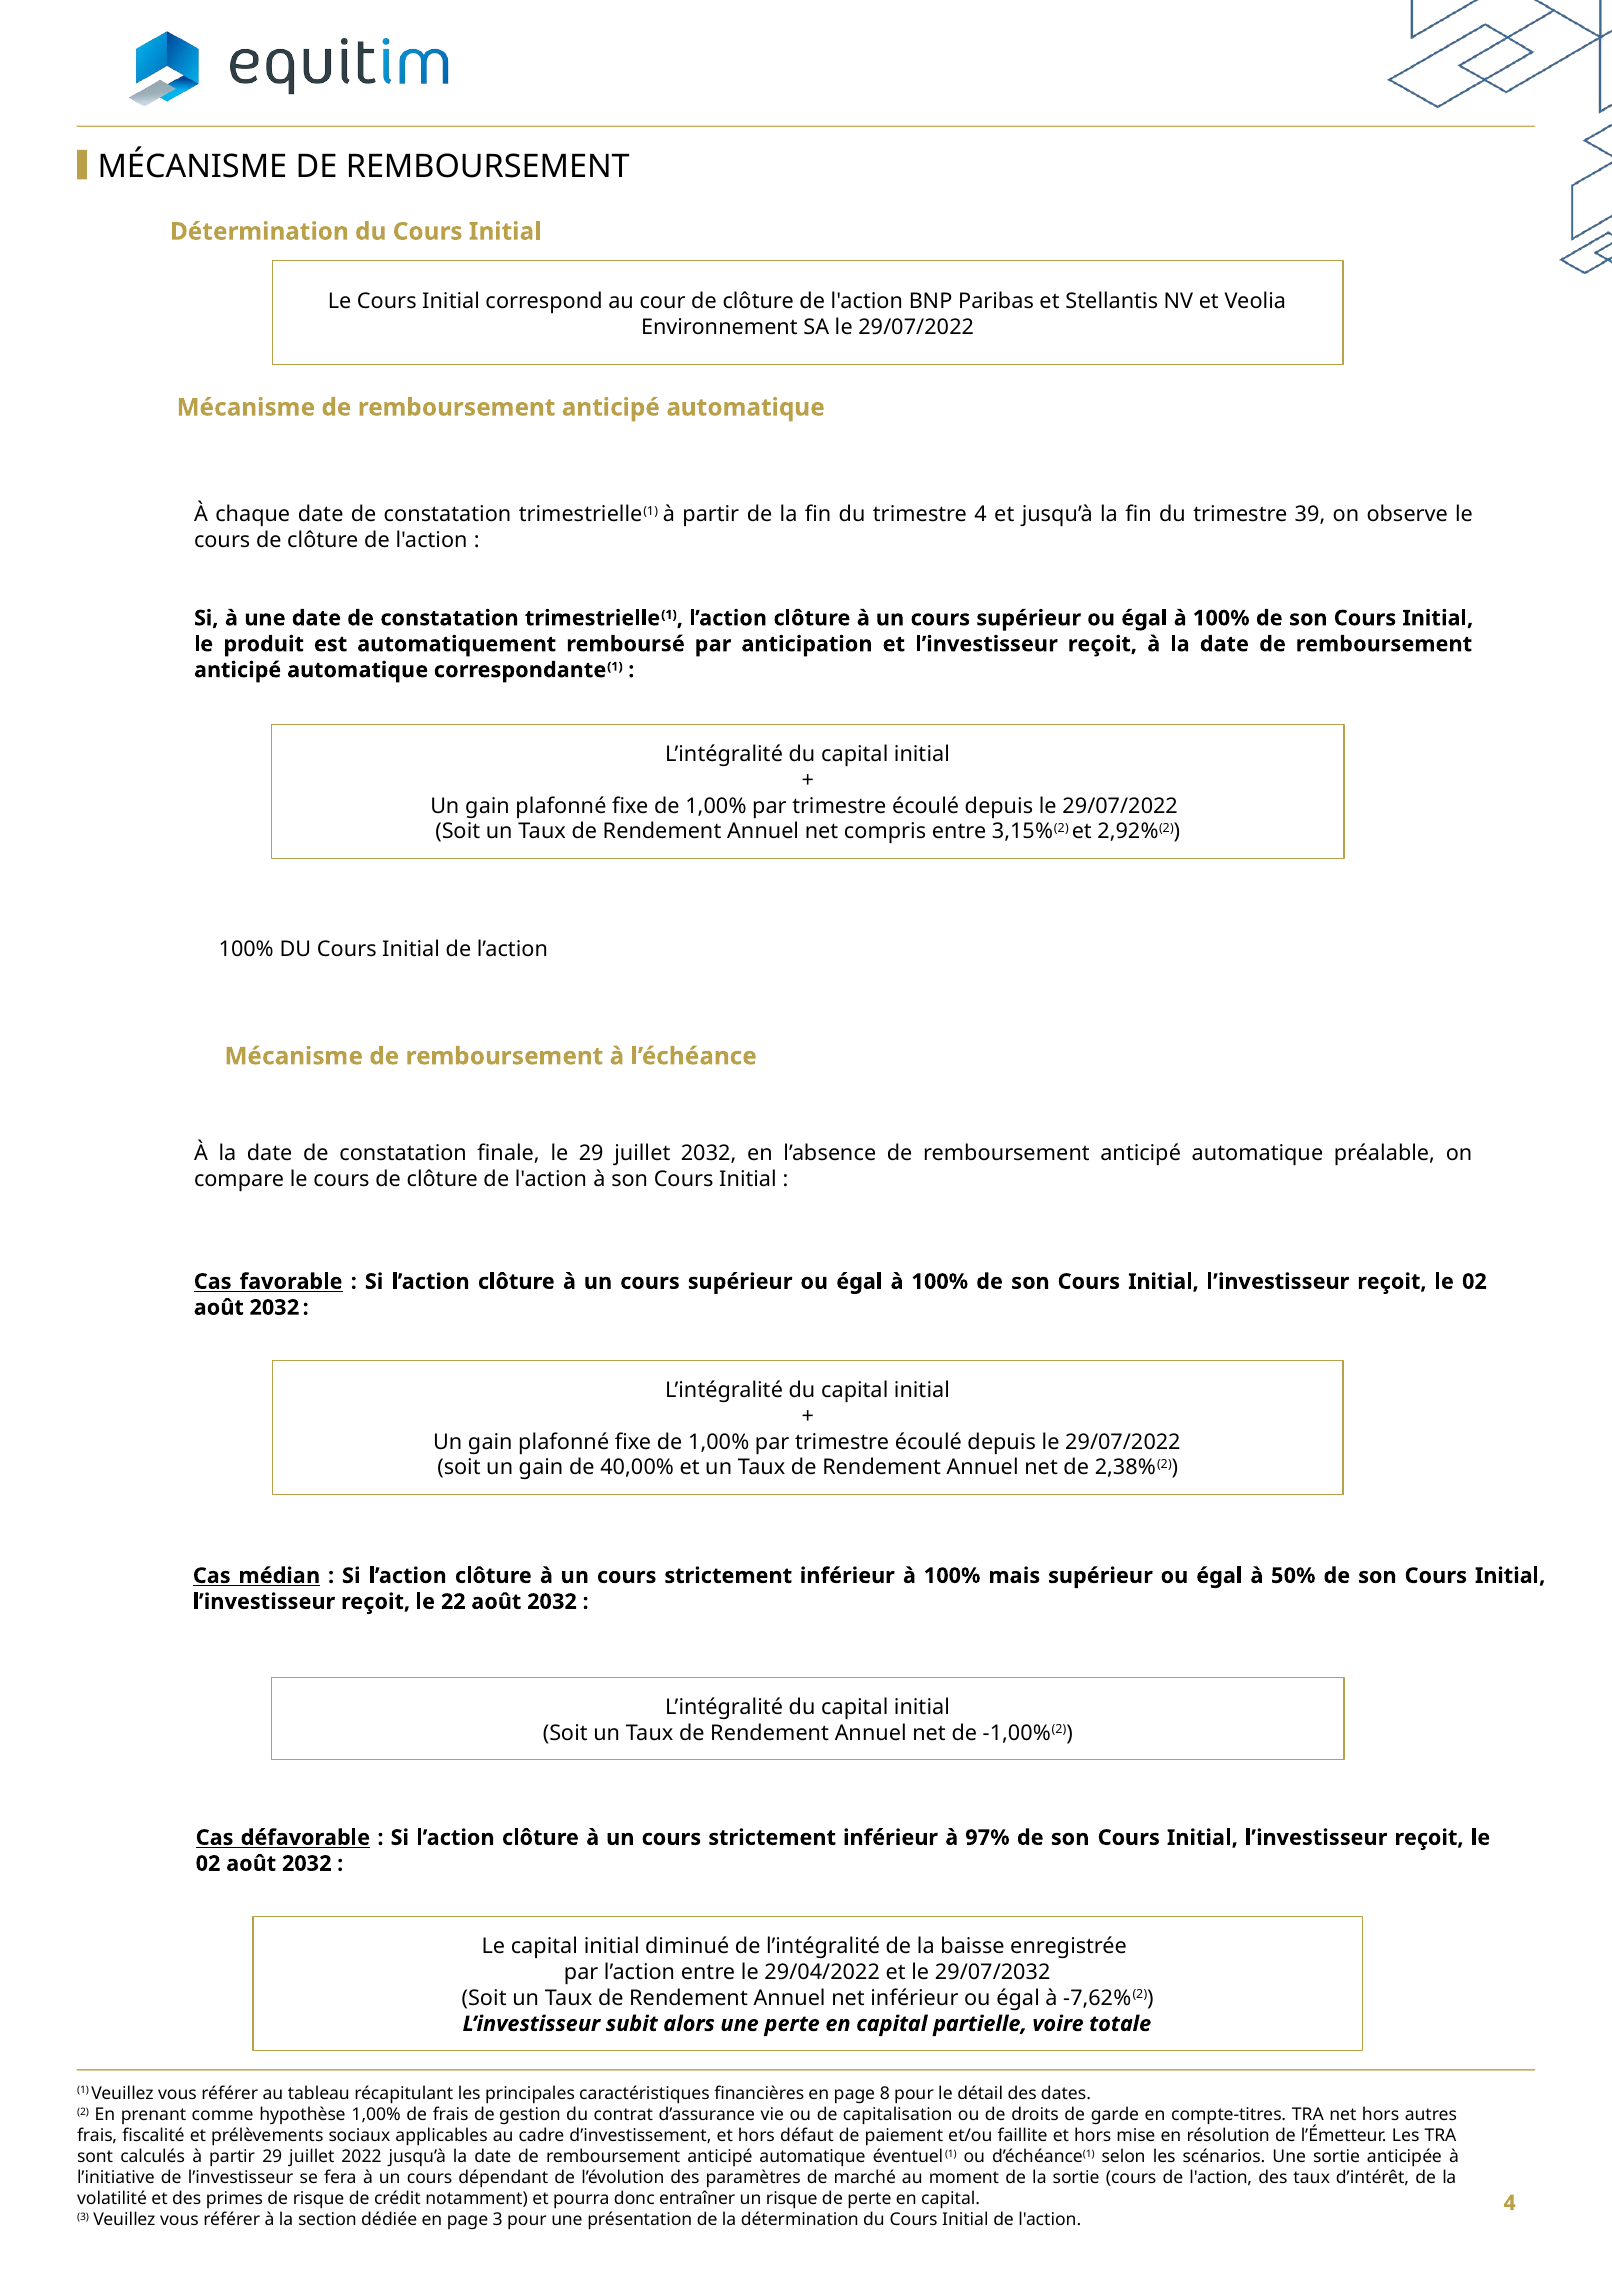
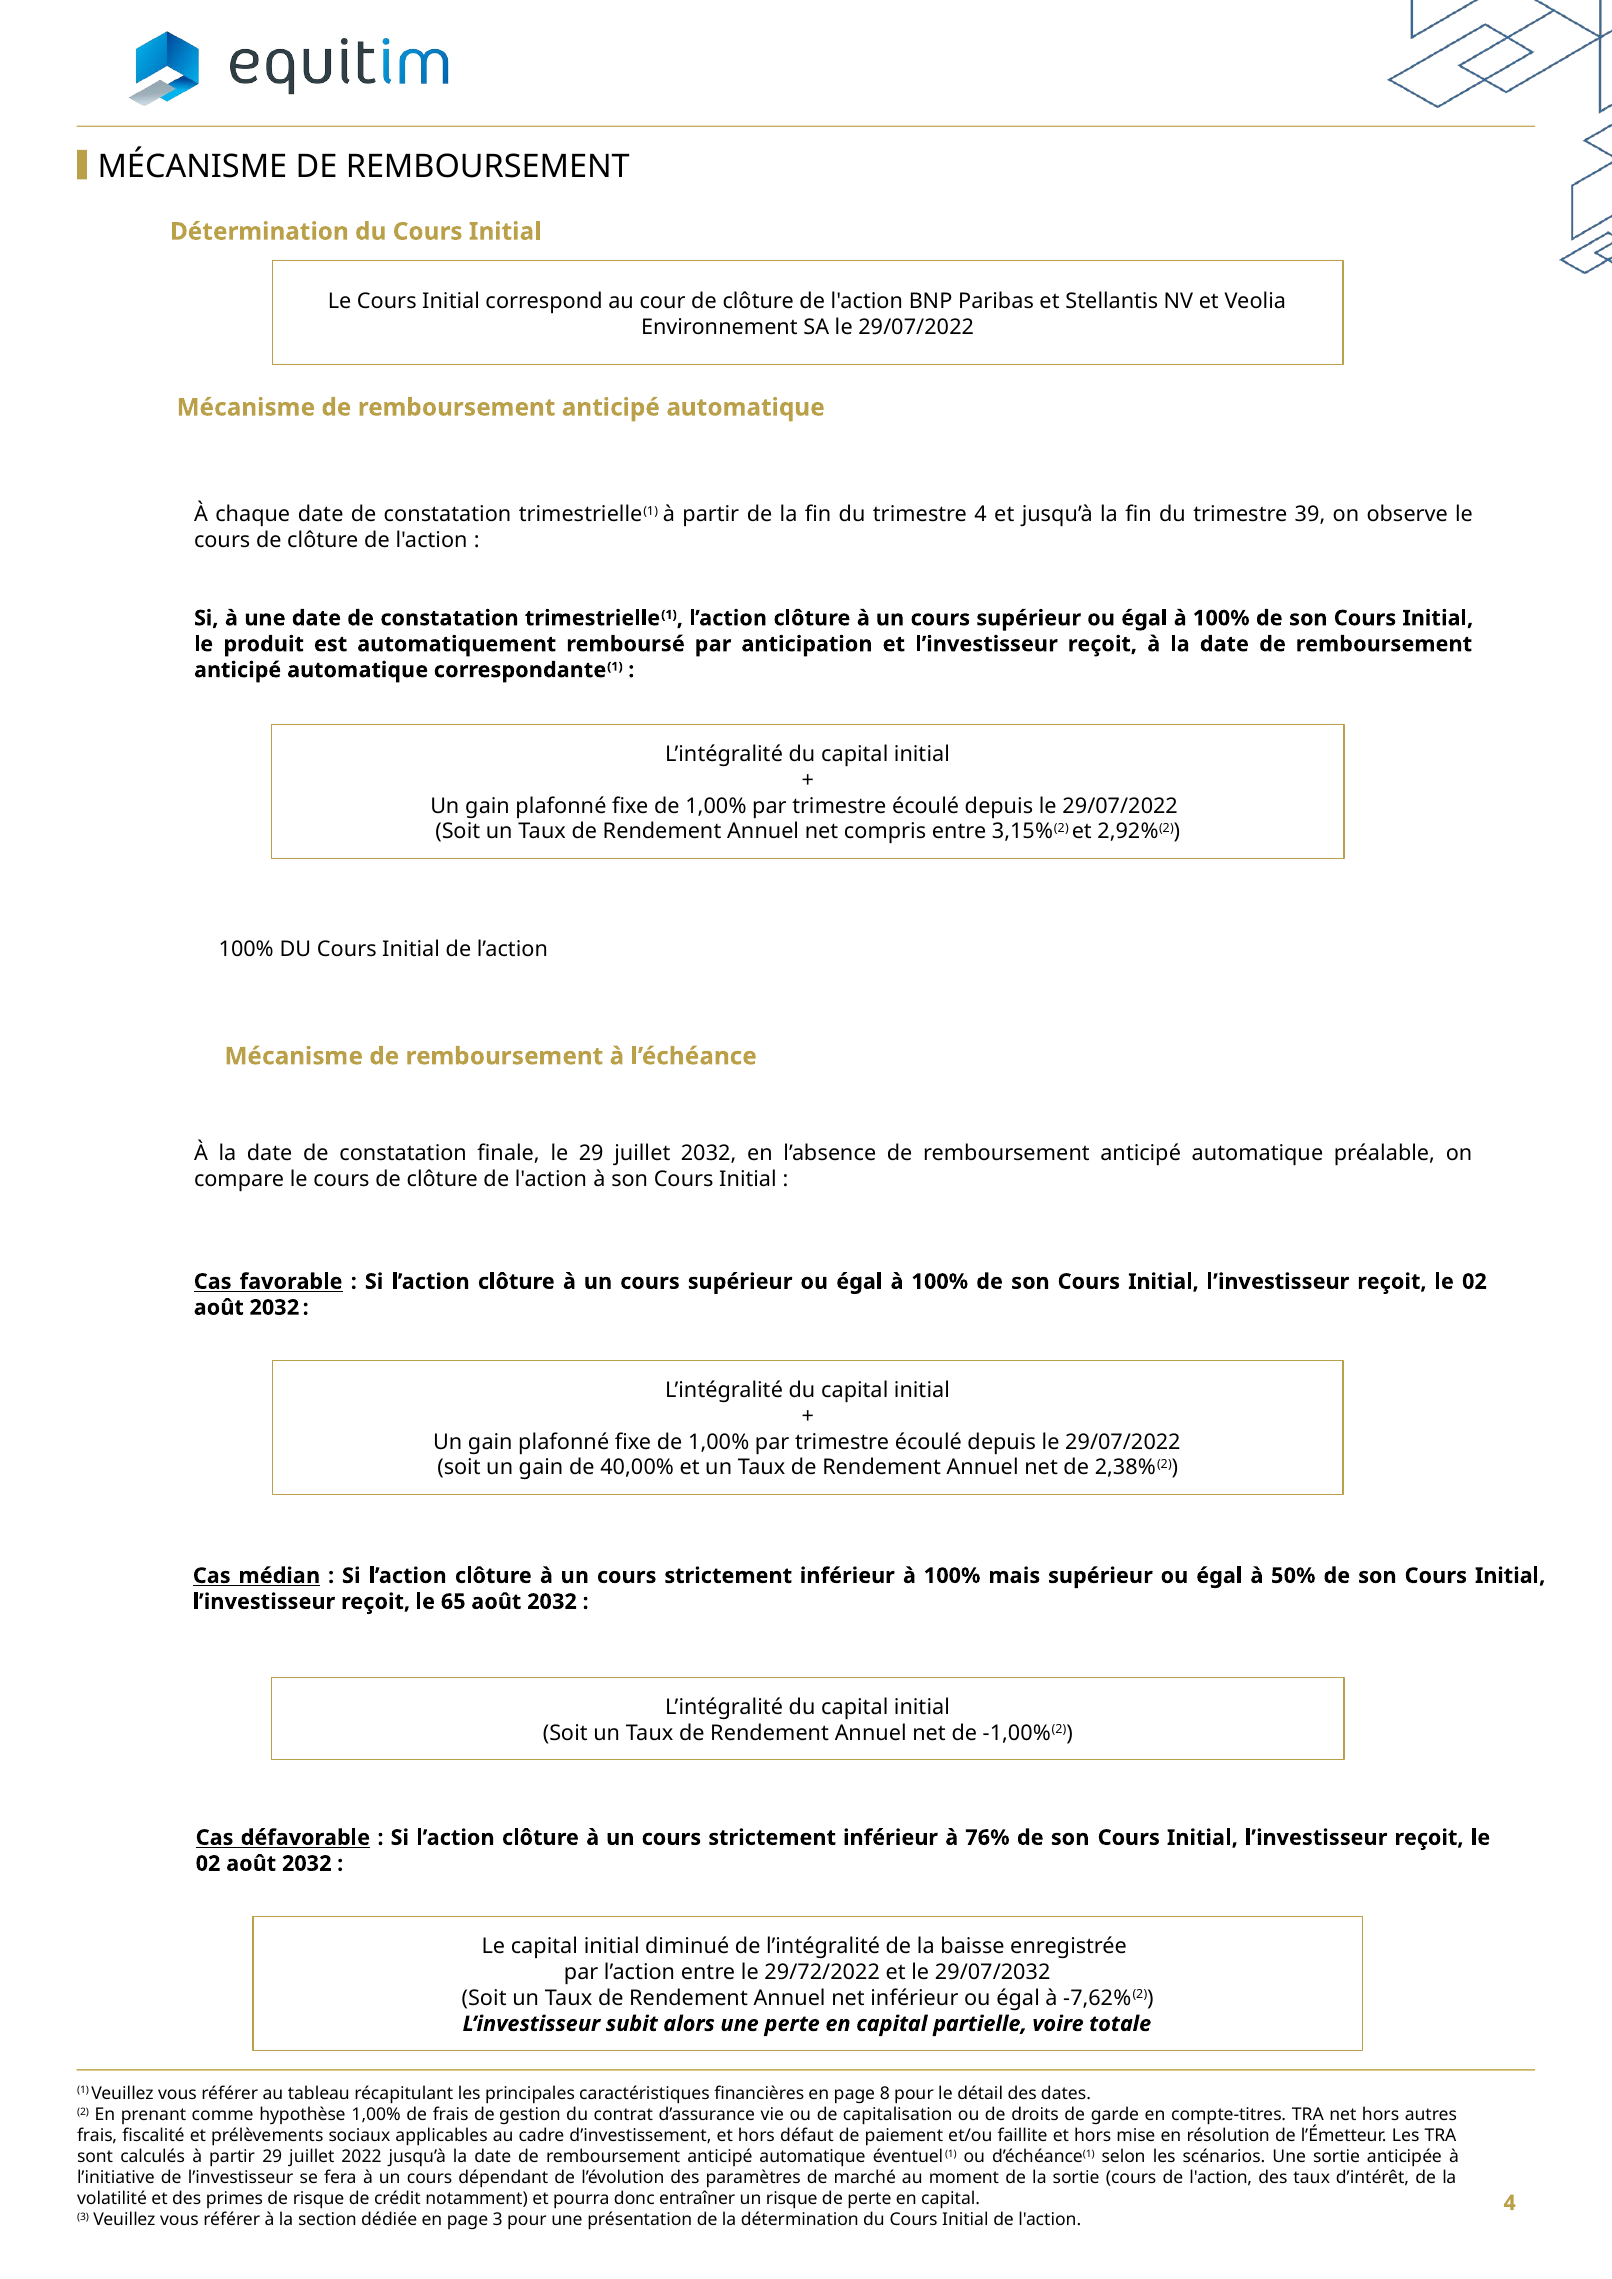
22: 22 -> 65 (453, 1602)
97%: 97% -> 76% (987, 1838)
29/04/2022: 29/04/2022 -> 29/72/2022 (822, 1973)
